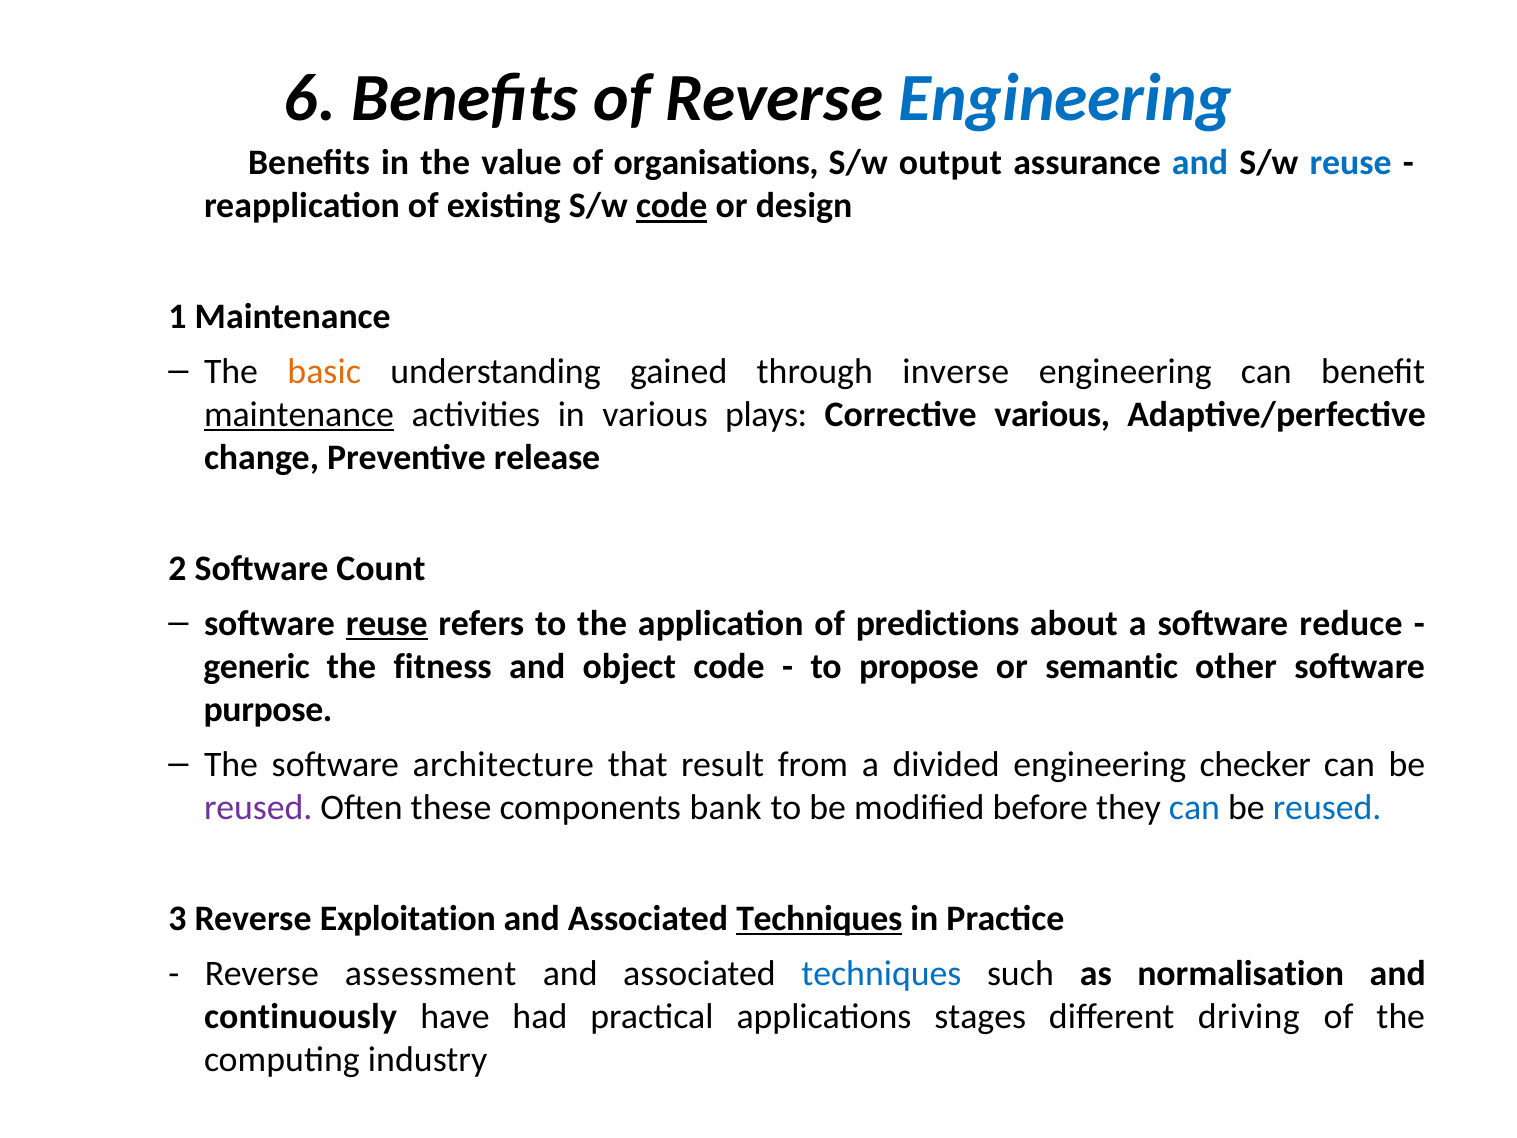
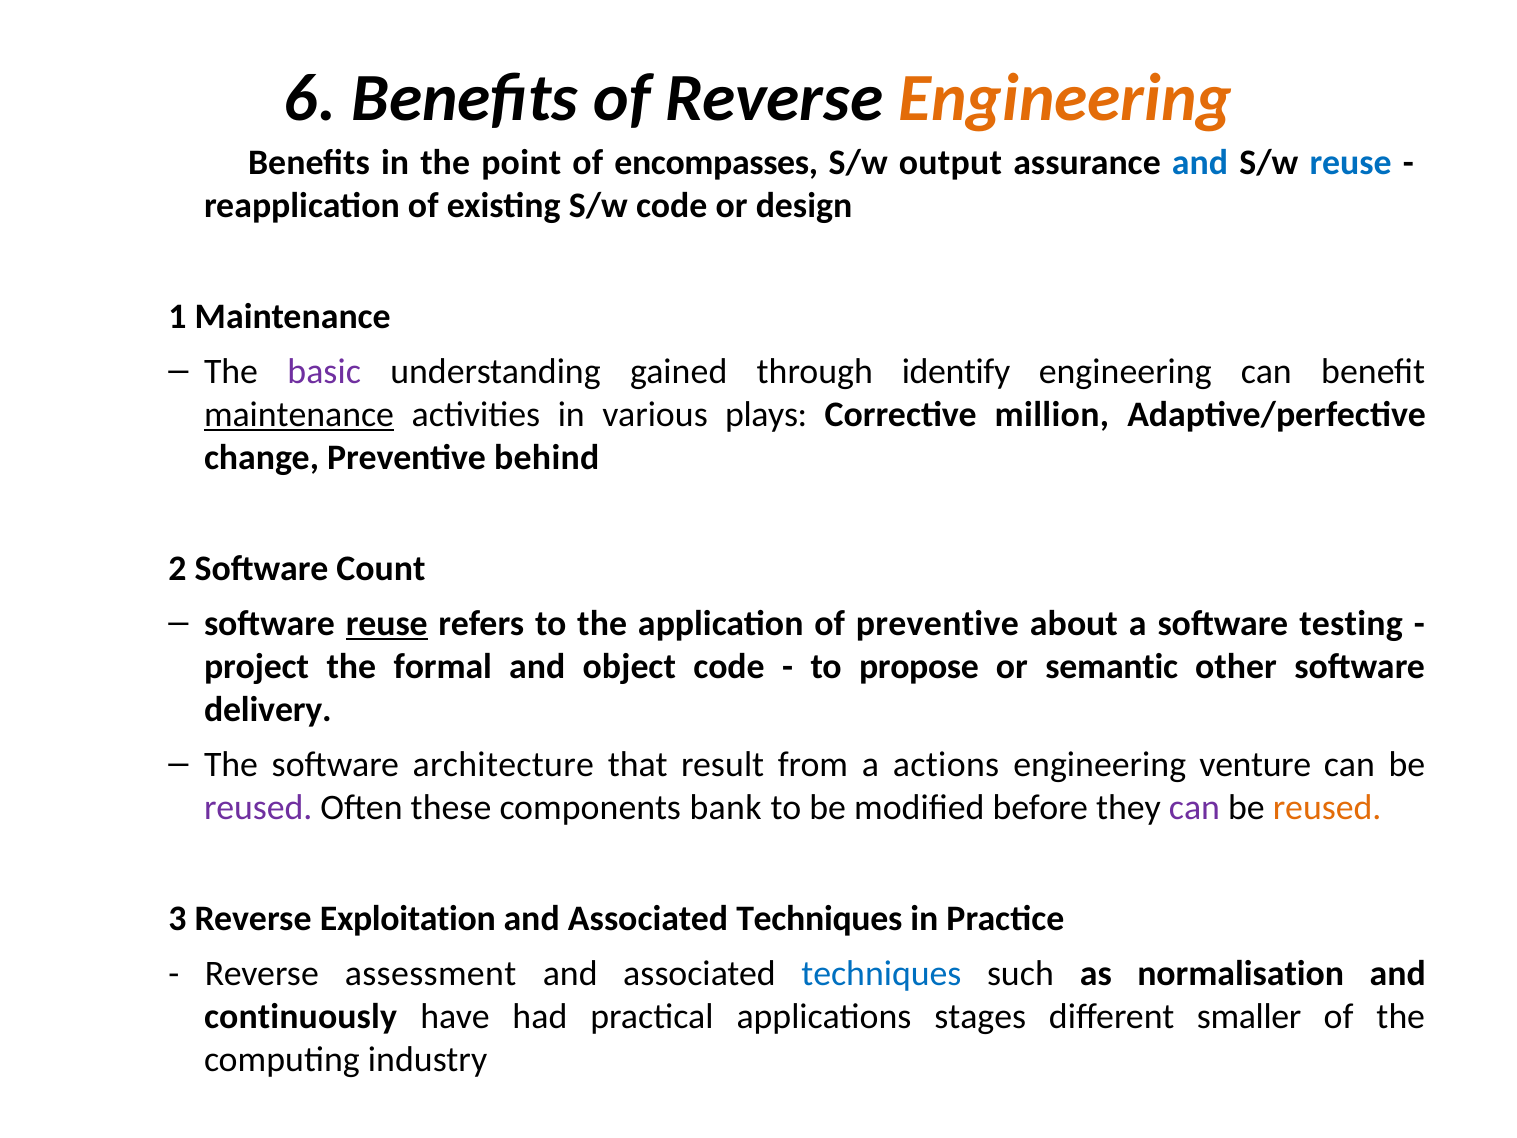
Engineering colour: blue -> orange (1065, 98)
value: value -> point (521, 162)
organisations: organisations -> encompasses (716, 162)
code underline: present -> none (672, 206)
basic colour: orange -> purple (324, 372)
inverse: inverse -> identify (956, 372)
Corrective various: various -> million (1052, 415)
release: release -> behind (547, 458)
of predictions: predictions -> preventive (937, 624)
reduce: reduce -> testing (1351, 624)
generic: generic -> project (257, 667)
fitness: fitness -> formal (443, 667)
purpose: purpose -> delivery (268, 710)
divided: divided -> actions (946, 765)
checker: checker -> venture (1255, 765)
can colour: blue -> purple (1194, 808)
reused colour: blue -> orange (1327, 808)
Techniques underline: present -> none (819, 918)
driving: driving -> smaller (1249, 1017)
